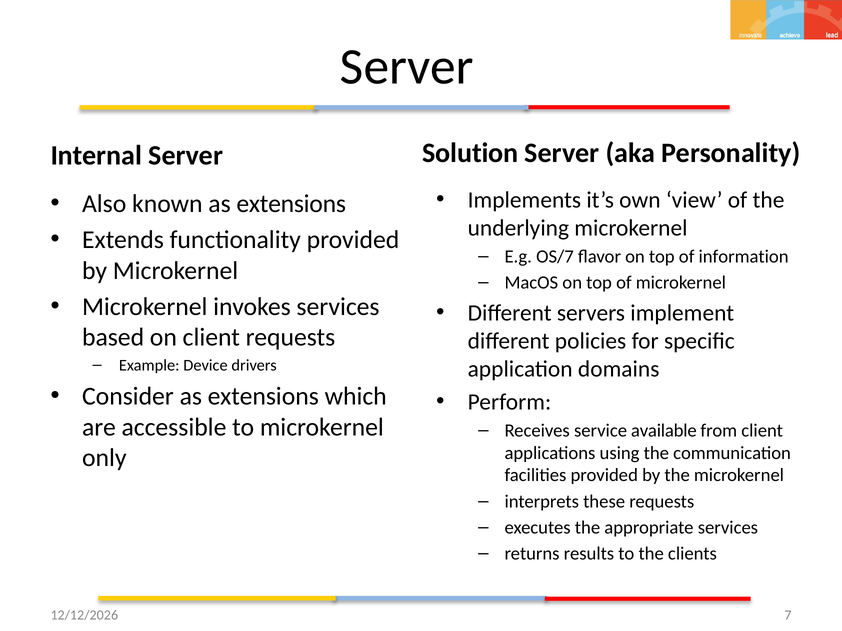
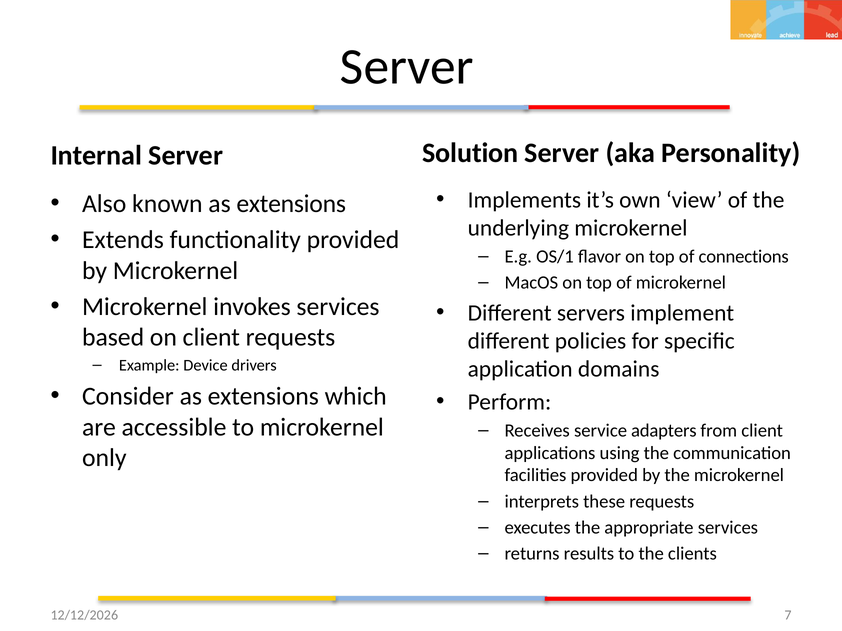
OS/7: OS/7 -> OS/1 (555, 257)
information: information -> connections (744, 257)
available: available -> adapters (664, 431)
